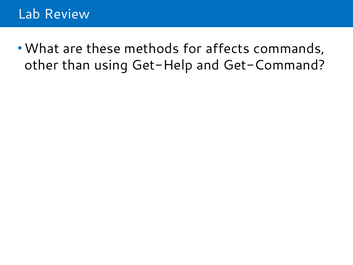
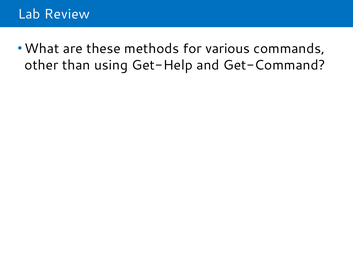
affects: affects -> various (228, 49)
